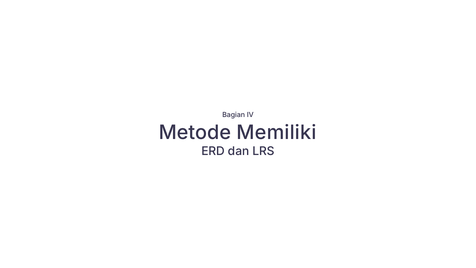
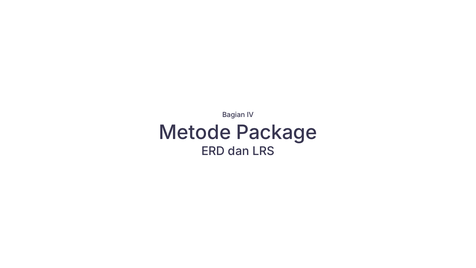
Memiliki: Memiliki -> Package (277, 133)
